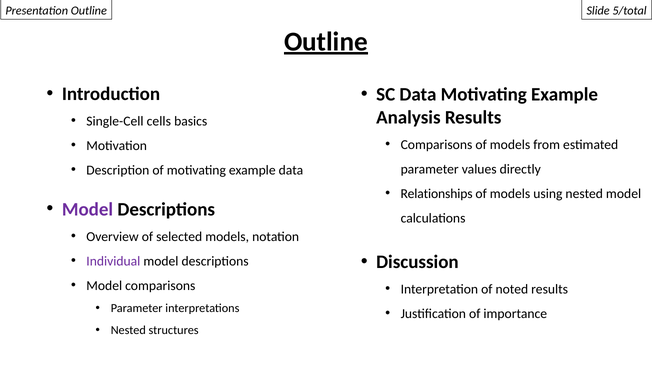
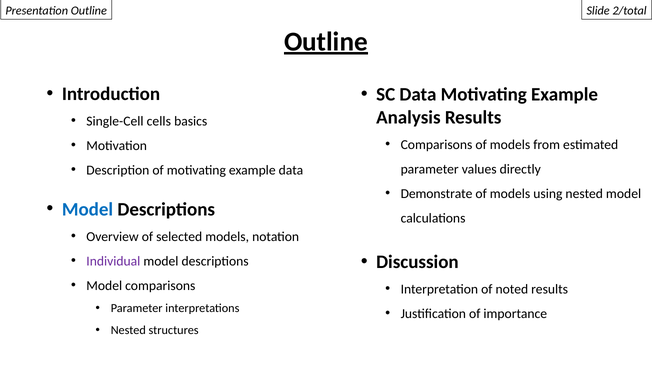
5/total: 5/total -> 2/total (630, 11)
Relationships: Relationships -> Demonstrate (437, 193)
Model colour: purple -> blue (88, 209)
